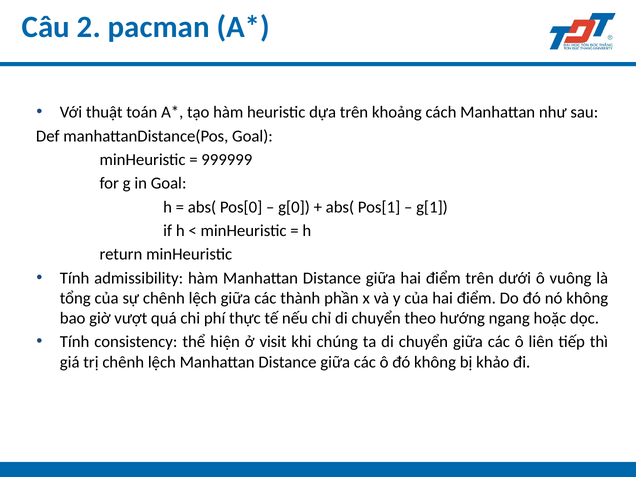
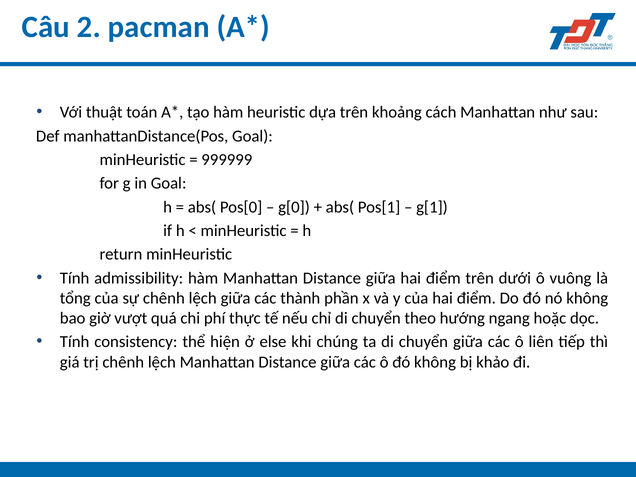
visit: visit -> else (273, 342)
